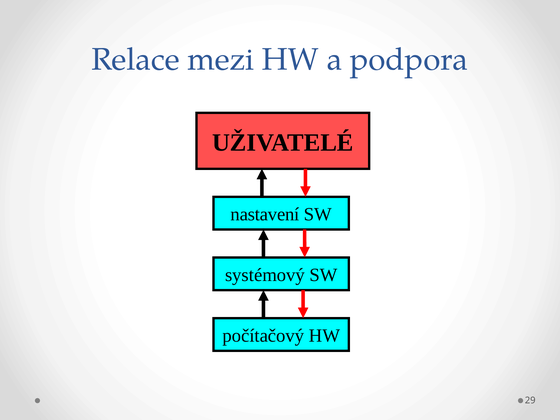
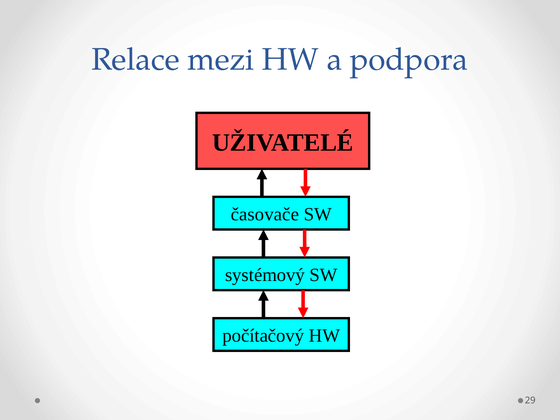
nastavení: nastavení -> časovače (265, 214)
